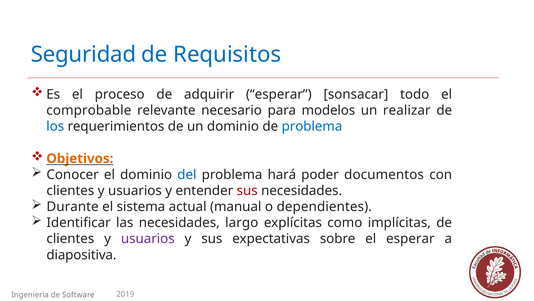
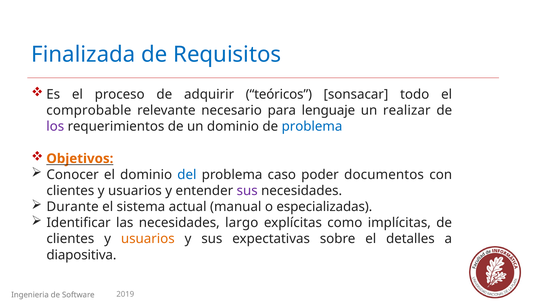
Seguridad: Seguridad -> Finalizada (83, 54)
adquirir esperar: esperar -> teóricos (279, 94)
modelos: modelos -> lenguaje (328, 110)
los colour: blue -> purple (55, 126)
hará: hará -> caso (282, 174)
sus colour: red -> purple (247, 190)
dependientes: dependientes -> especializadas (324, 206)
usuarios colour: purple -> orange (148, 238)
el esperar: esperar -> detalles (410, 238)
